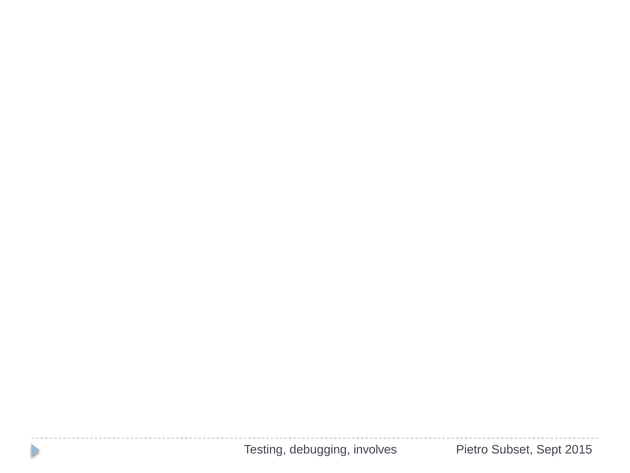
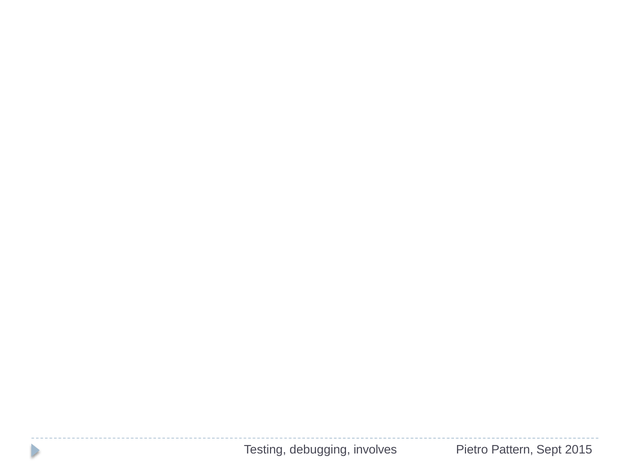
Subset: Subset -> Pattern (512, 449)
